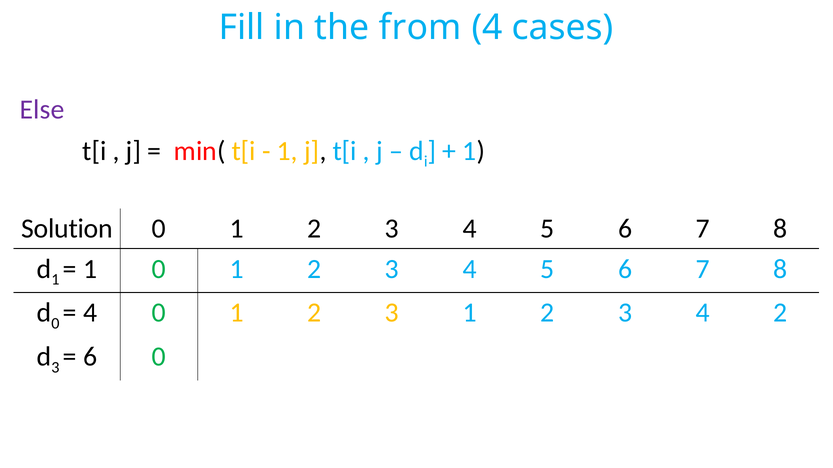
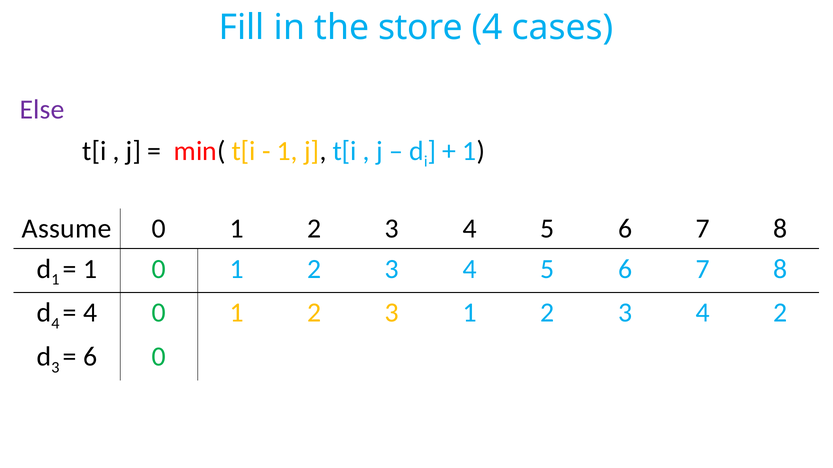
from: from -> store (421, 27)
Solution: Solution -> Assume (67, 229)
0: 0 -> 4 (55, 324)
